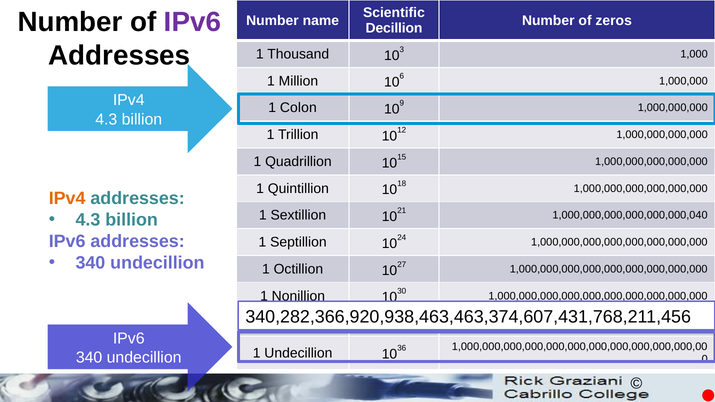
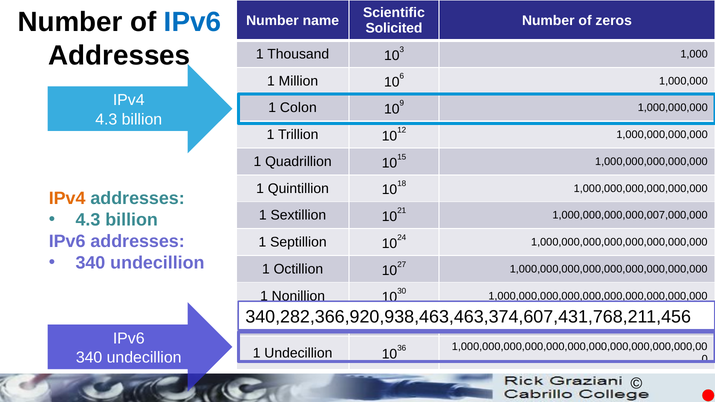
IPv6 colour: purple -> blue (193, 22)
Decillion: Decillion -> Solicited (394, 28)
1,000,000,000,000,000,000,040: 1,000,000,000,000,000,000,040 -> 1,000,000,000,000,007,000,000 (630, 215)
